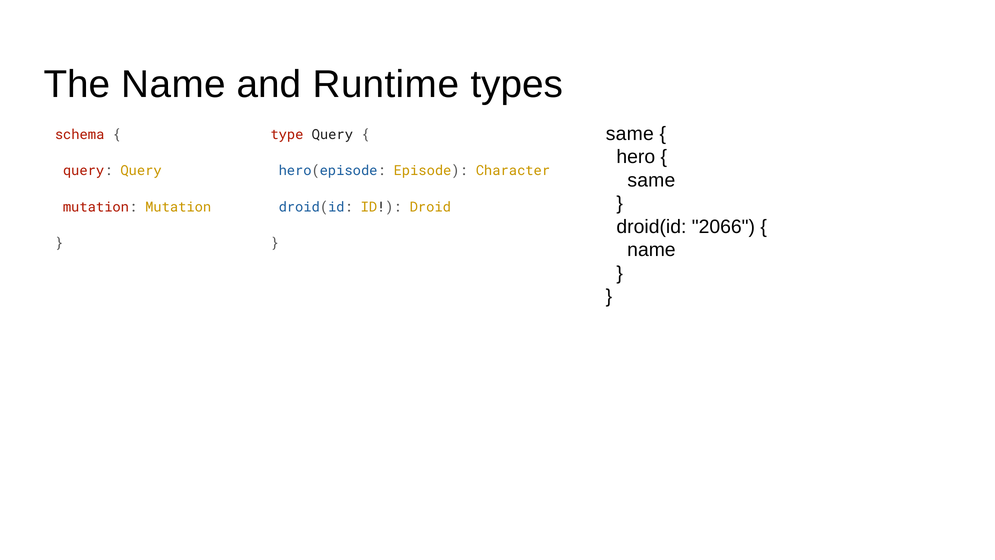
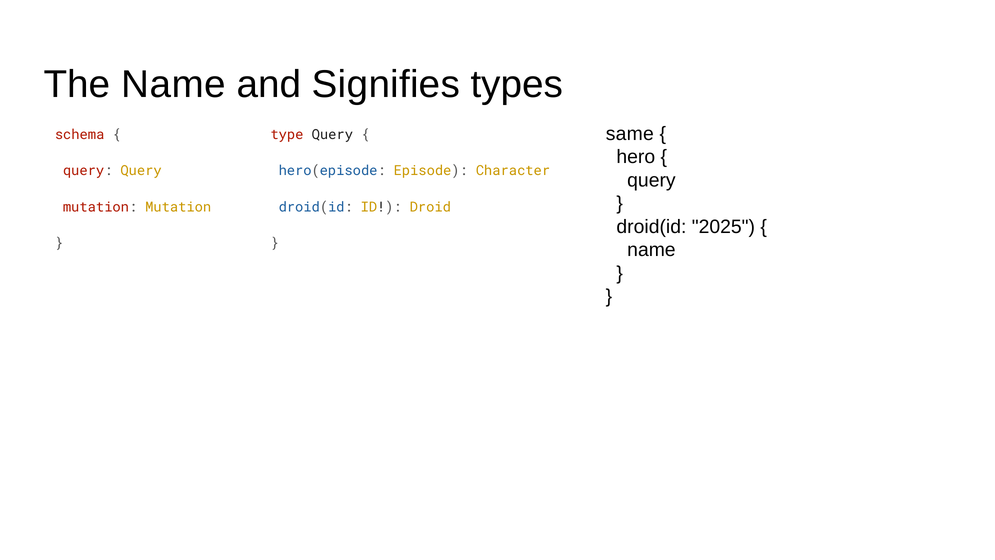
Runtime: Runtime -> Signifies (386, 84)
same: same -> query (651, 180)
2066: 2066 -> 2025 (723, 227)
